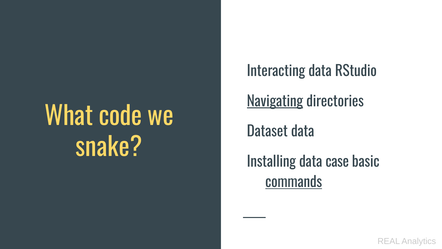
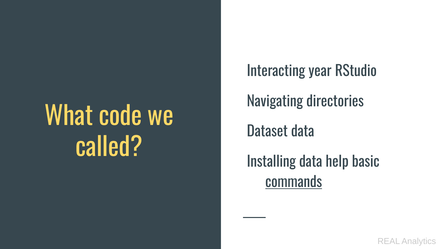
Interacting data: data -> year (320, 71)
Navigating underline: present -> none (275, 101)
snake: snake -> called (109, 148)
case: case -> help (337, 162)
